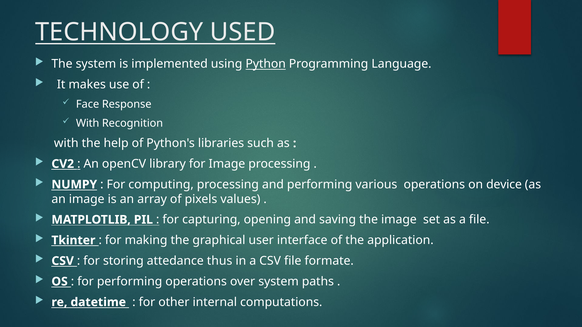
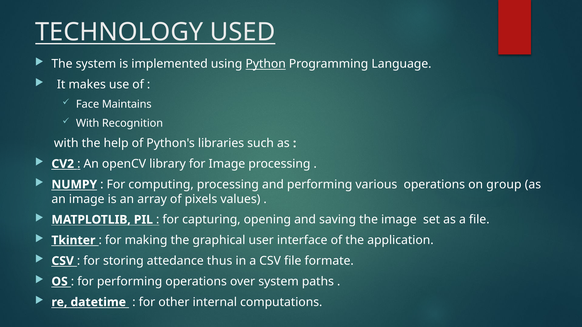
Response: Response -> Maintains (127, 104)
device: device -> group (504, 185)
